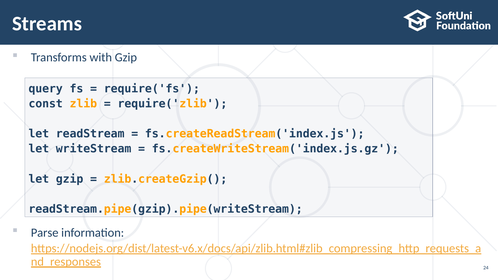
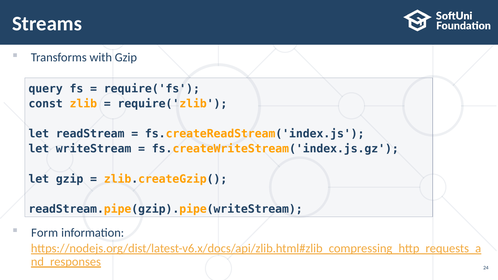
Parse: Parse -> Form (45, 233)
